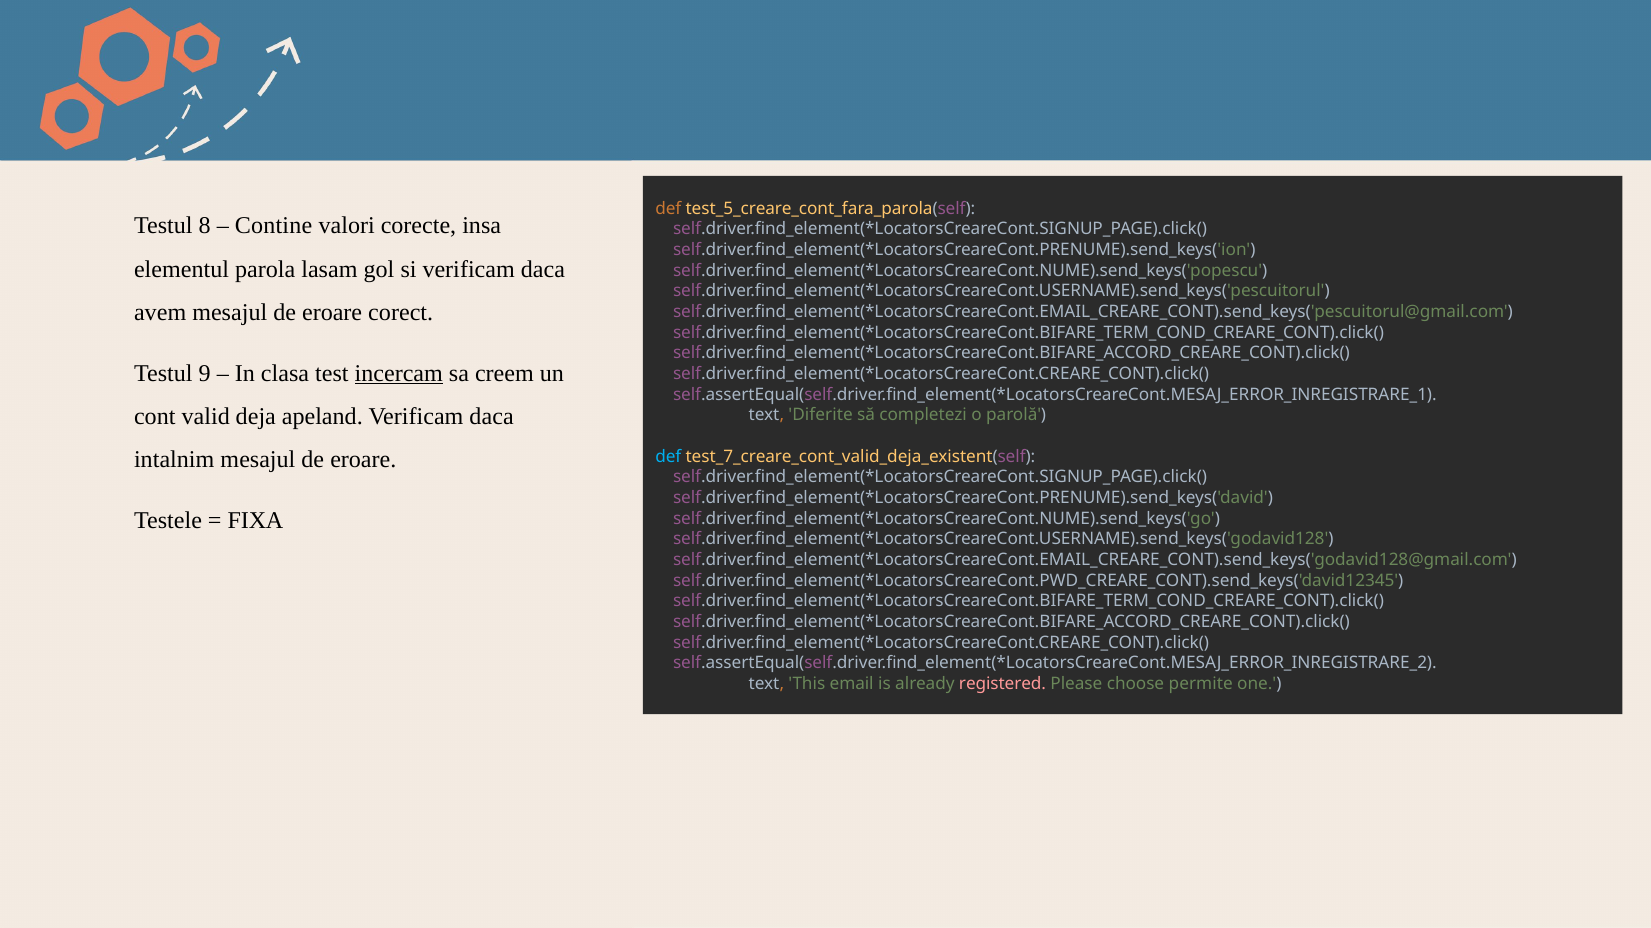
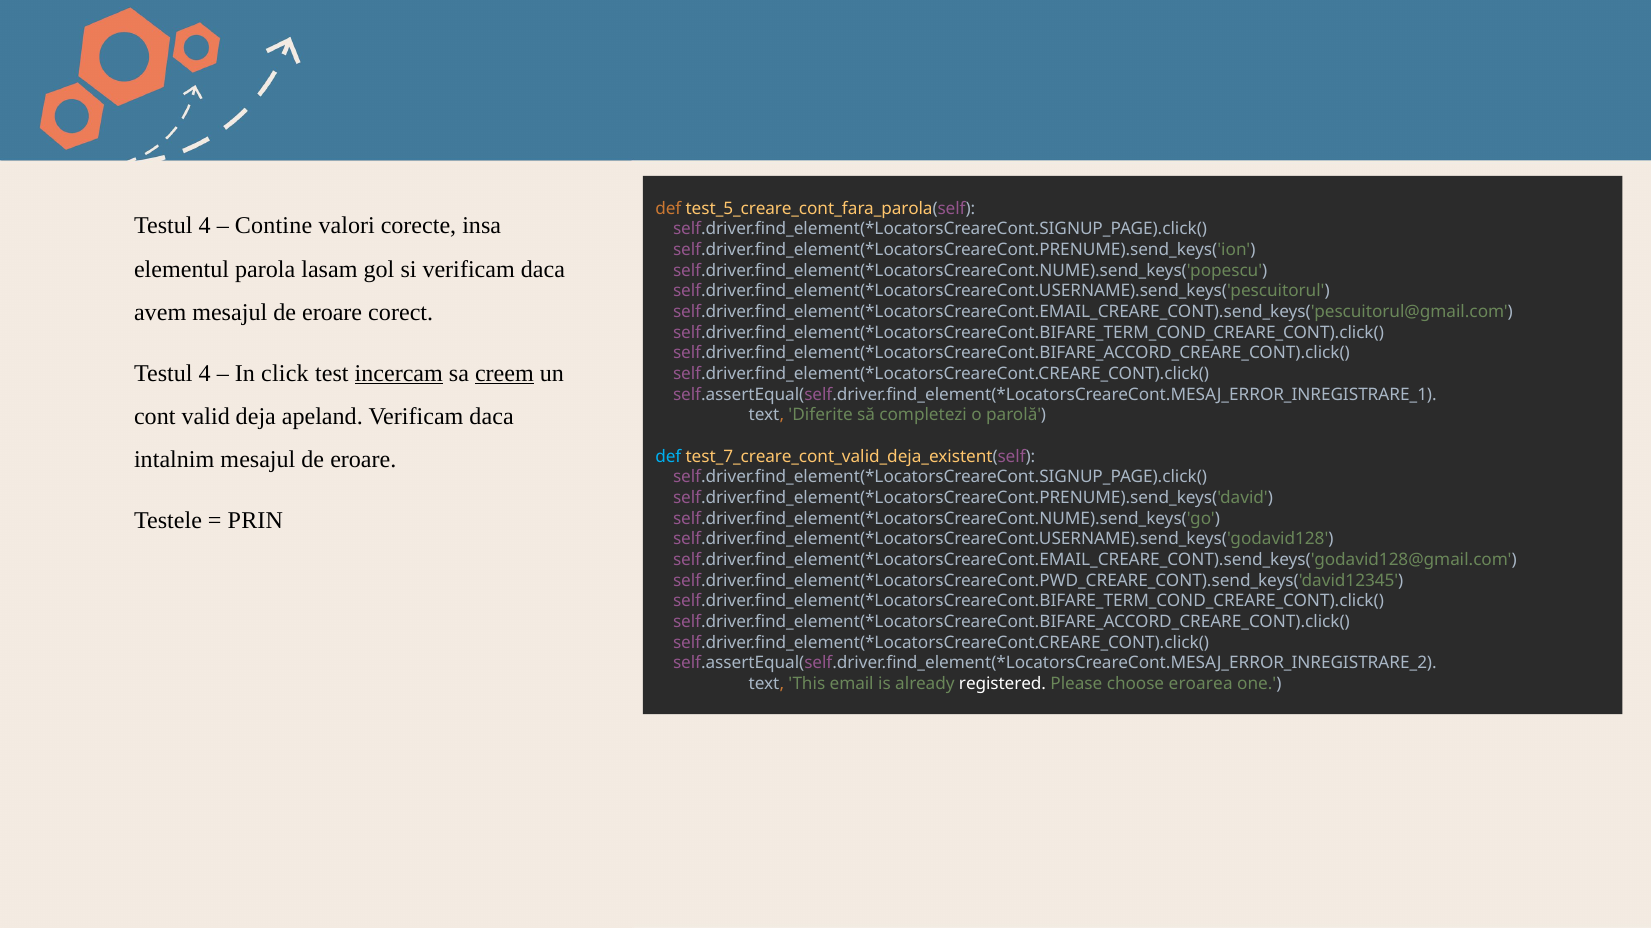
8: 8 -> 4 (205, 226)
9: 9 -> 4 (205, 373)
clasa: clasa -> click (285, 373)
creem underline: none -> present (504, 373)
FIXA: FIXA -> PRIN (255, 521)
registered colour: pink -> white (1003, 684)
permite: permite -> eroarea (1201, 684)
